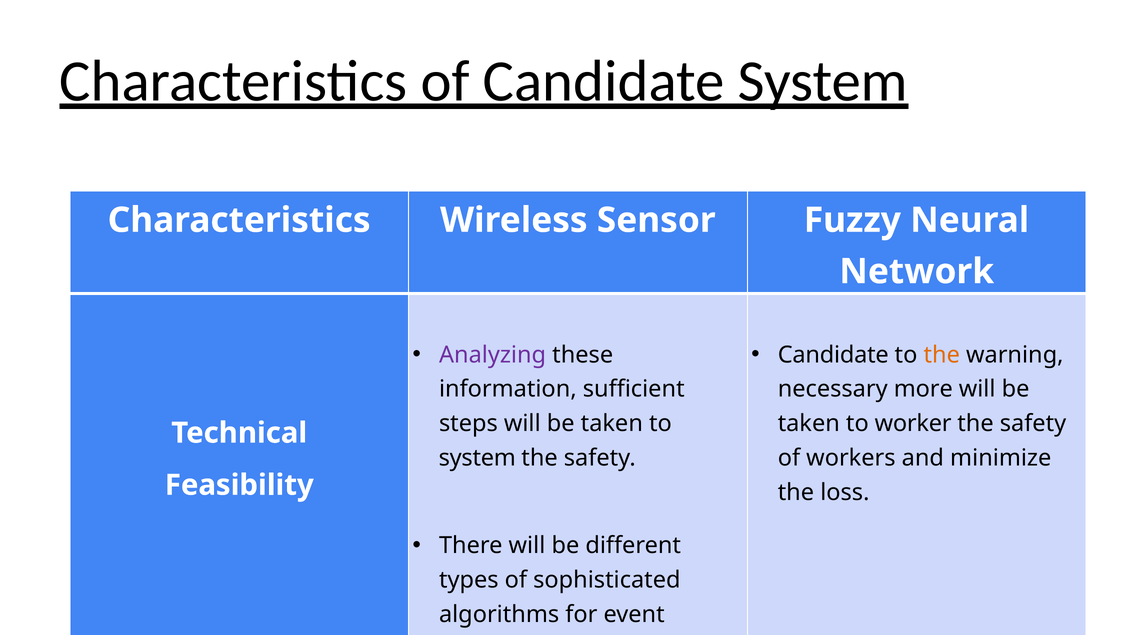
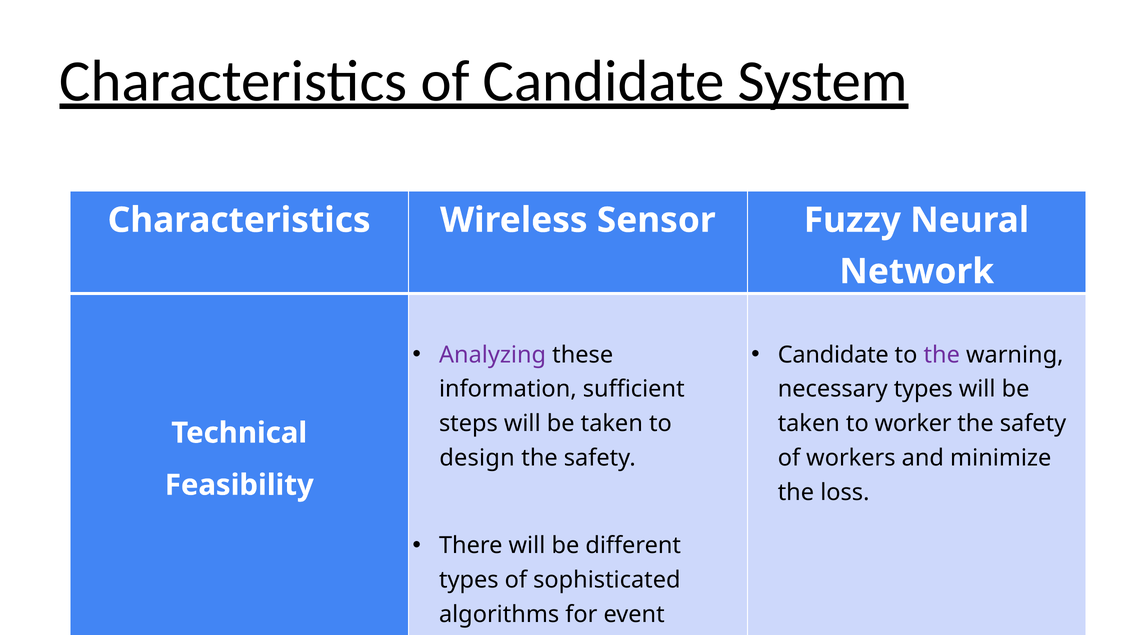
the colour: orange -> purple (942, 355)
necessary more: more -> types (923, 389)
system: system -> design (477, 458)
